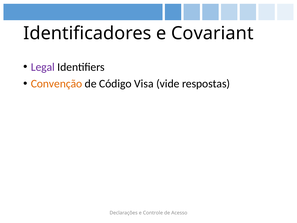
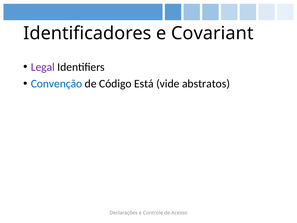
Convenção colour: orange -> blue (57, 84)
Visa: Visa -> Está (144, 84)
respostas: respostas -> abstratos (206, 84)
